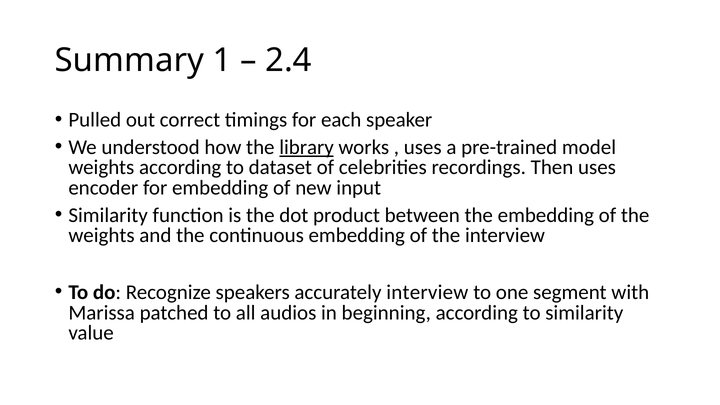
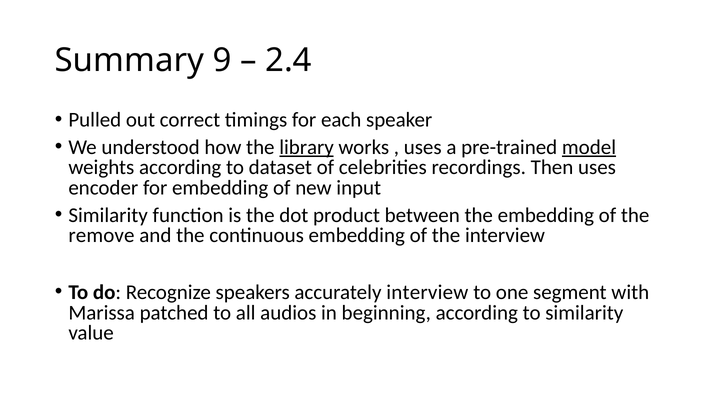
1: 1 -> 9 (222, 60)
model underline: none -> present (589, 147)
weights: weights -> remove (101, 236)
